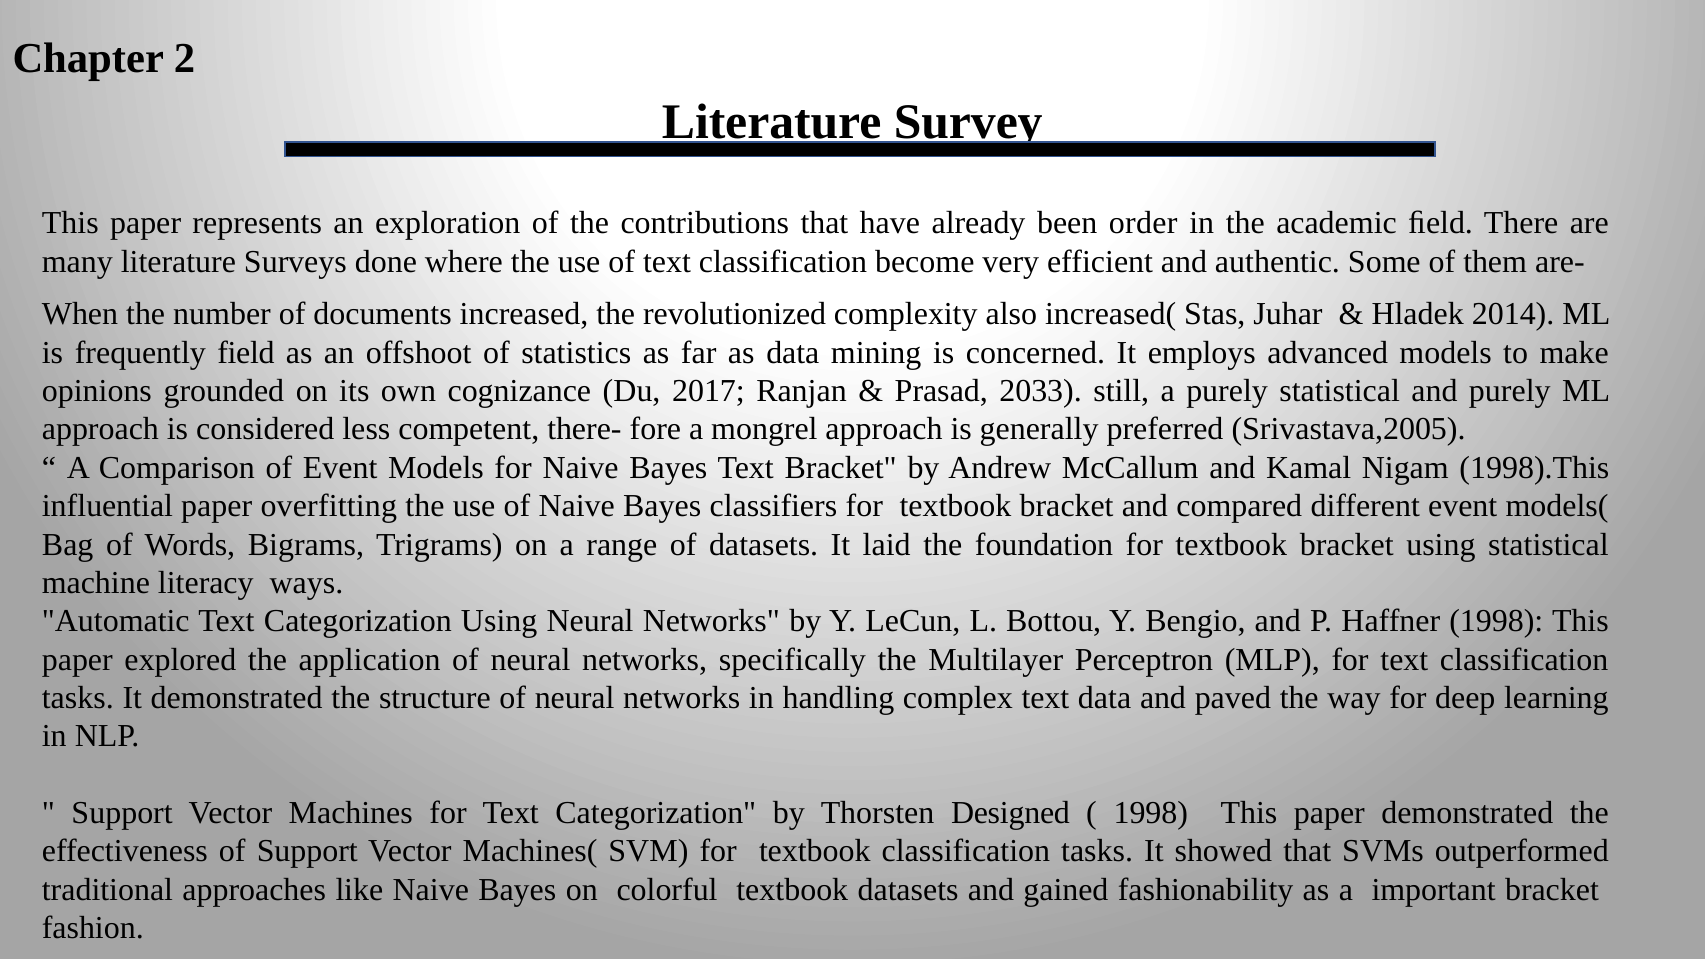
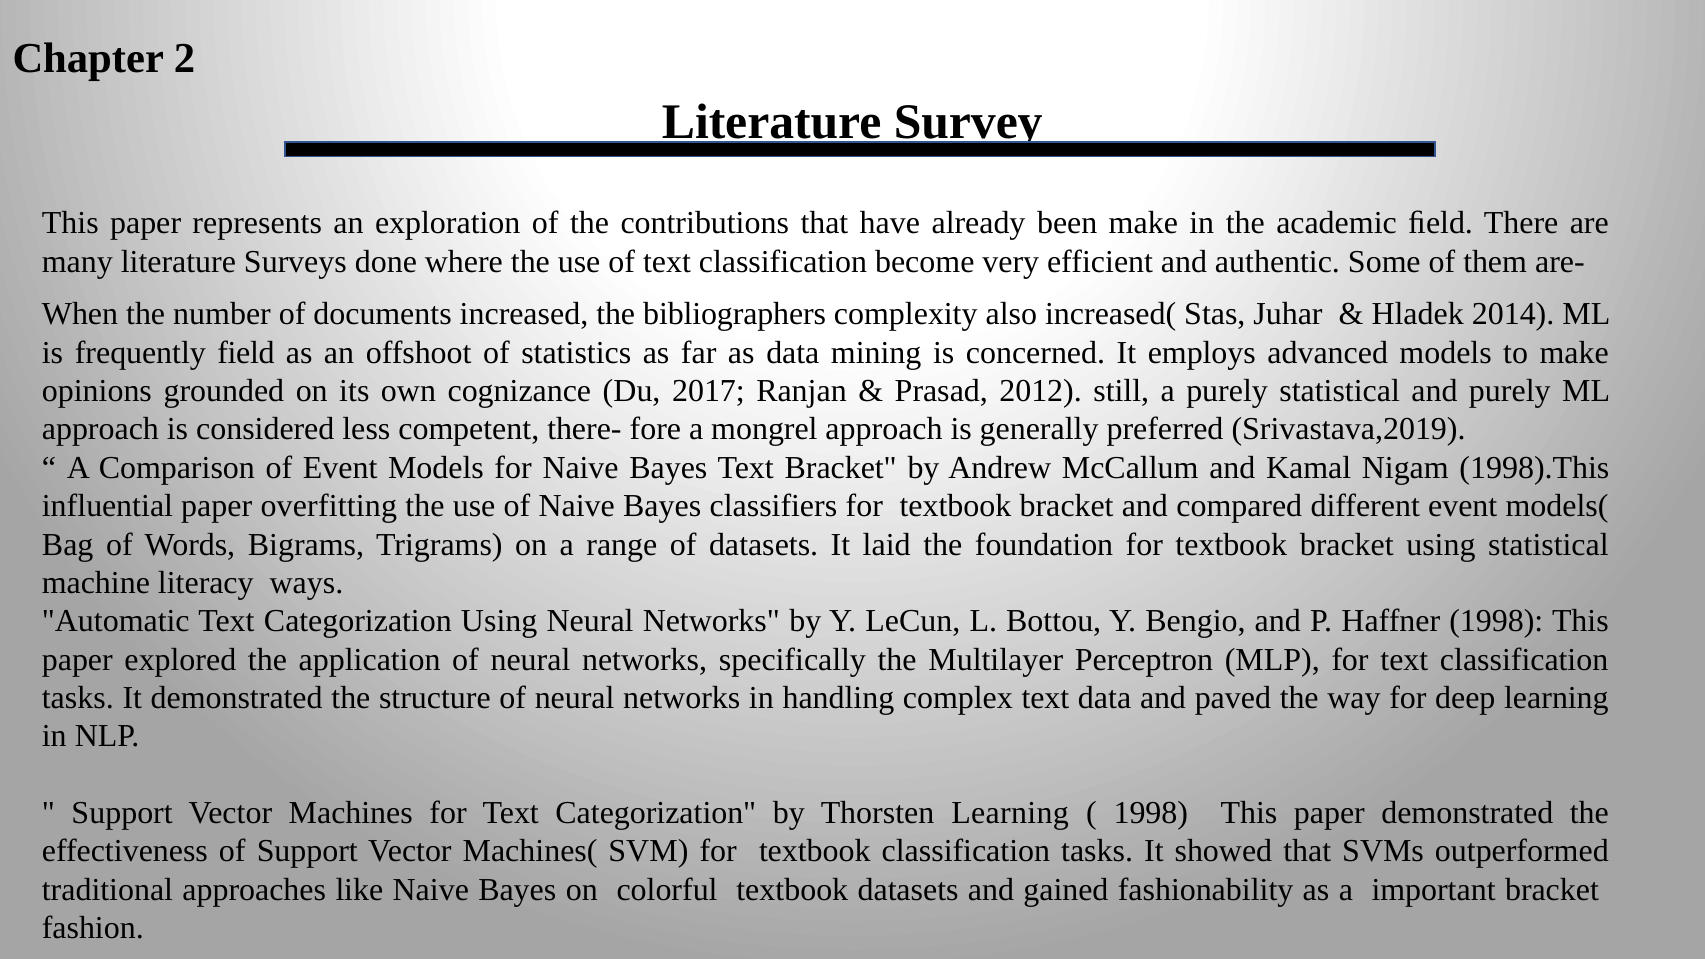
been order: order -> make (1143, 223)
revolutionized: revolutionized -> bibliographers (735, 314)
2033: 2033 -> 2012 (1041, 391)
Srivastava,2005: Srivastava,2005 -> Srivastava,2019 (1349, 429)
Thorsten Designed: Designed -> Learning (1010, 813)
